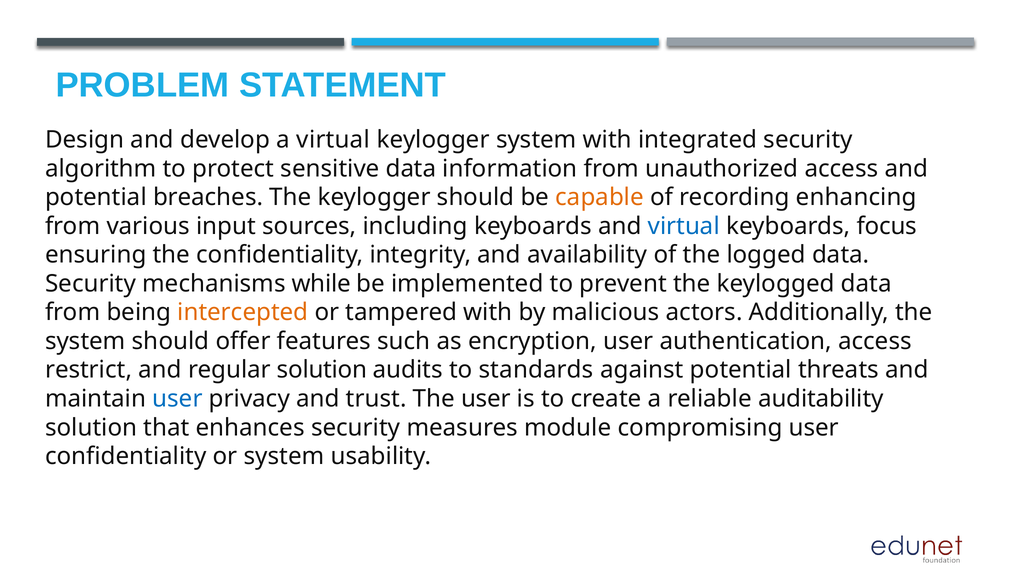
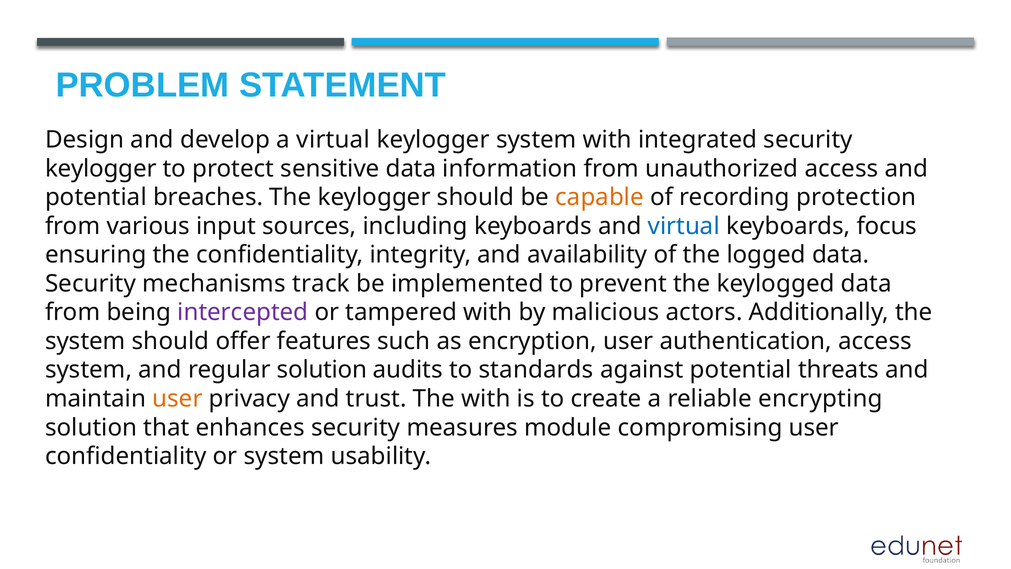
algorithm: algorithm -> keylogger (101, 169)
enhancing: enhancing -> protection (856, 197)
while: while -> track (321, 284)
intercepted colour: orange -> purple (243, 312)
restrict: restrict -> system (89, 370)
user colour: blue -> orange (177, 399)
The user: user -> with (486, 399)
auditability: auditability -> encrypting (821, 399)
